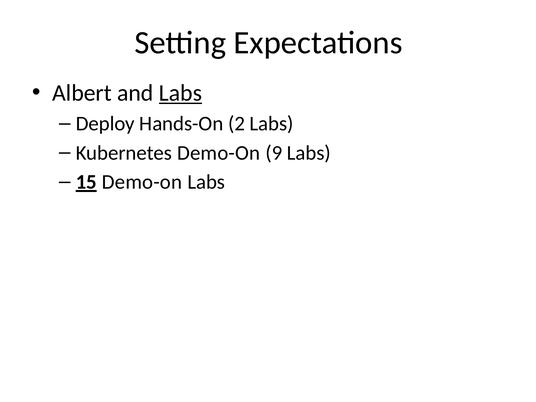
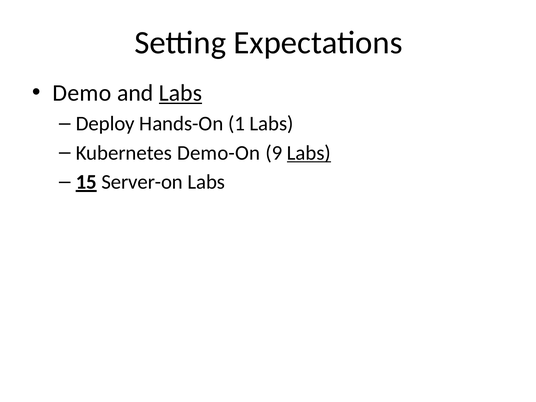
Albert: Albert -> Demo (82, 93)
2: 2 -> 1 (236, 124)
Labs underline: none -> present (309, 153)
15 Demo-on: Demo-on -> Server-on (142, 182)
